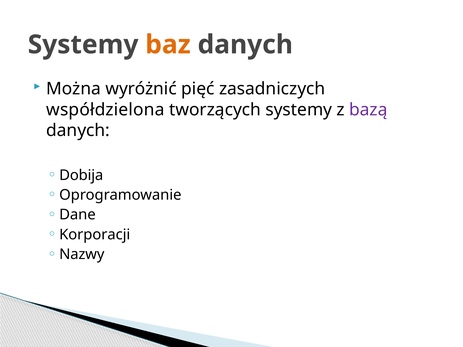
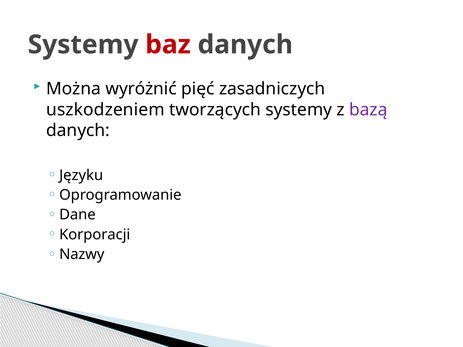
baz colour: orange -> red (168, 45)
współdzielona: współdzielona -> uszkodzeniem (105, 110)
Dobija: Dobija -> Języku (81, 175)
